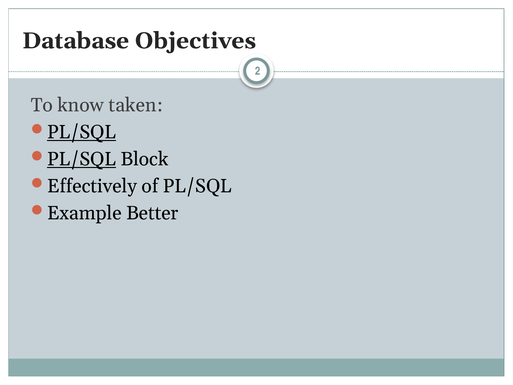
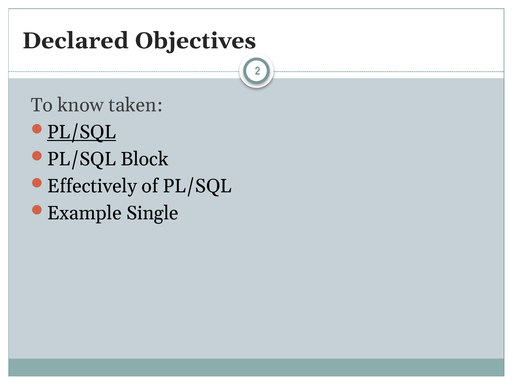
Database: Database -> Declared (75, 41)
PL/SQL underline: present -> none (82, 159)
Better: Better -> Single (152, 213)
